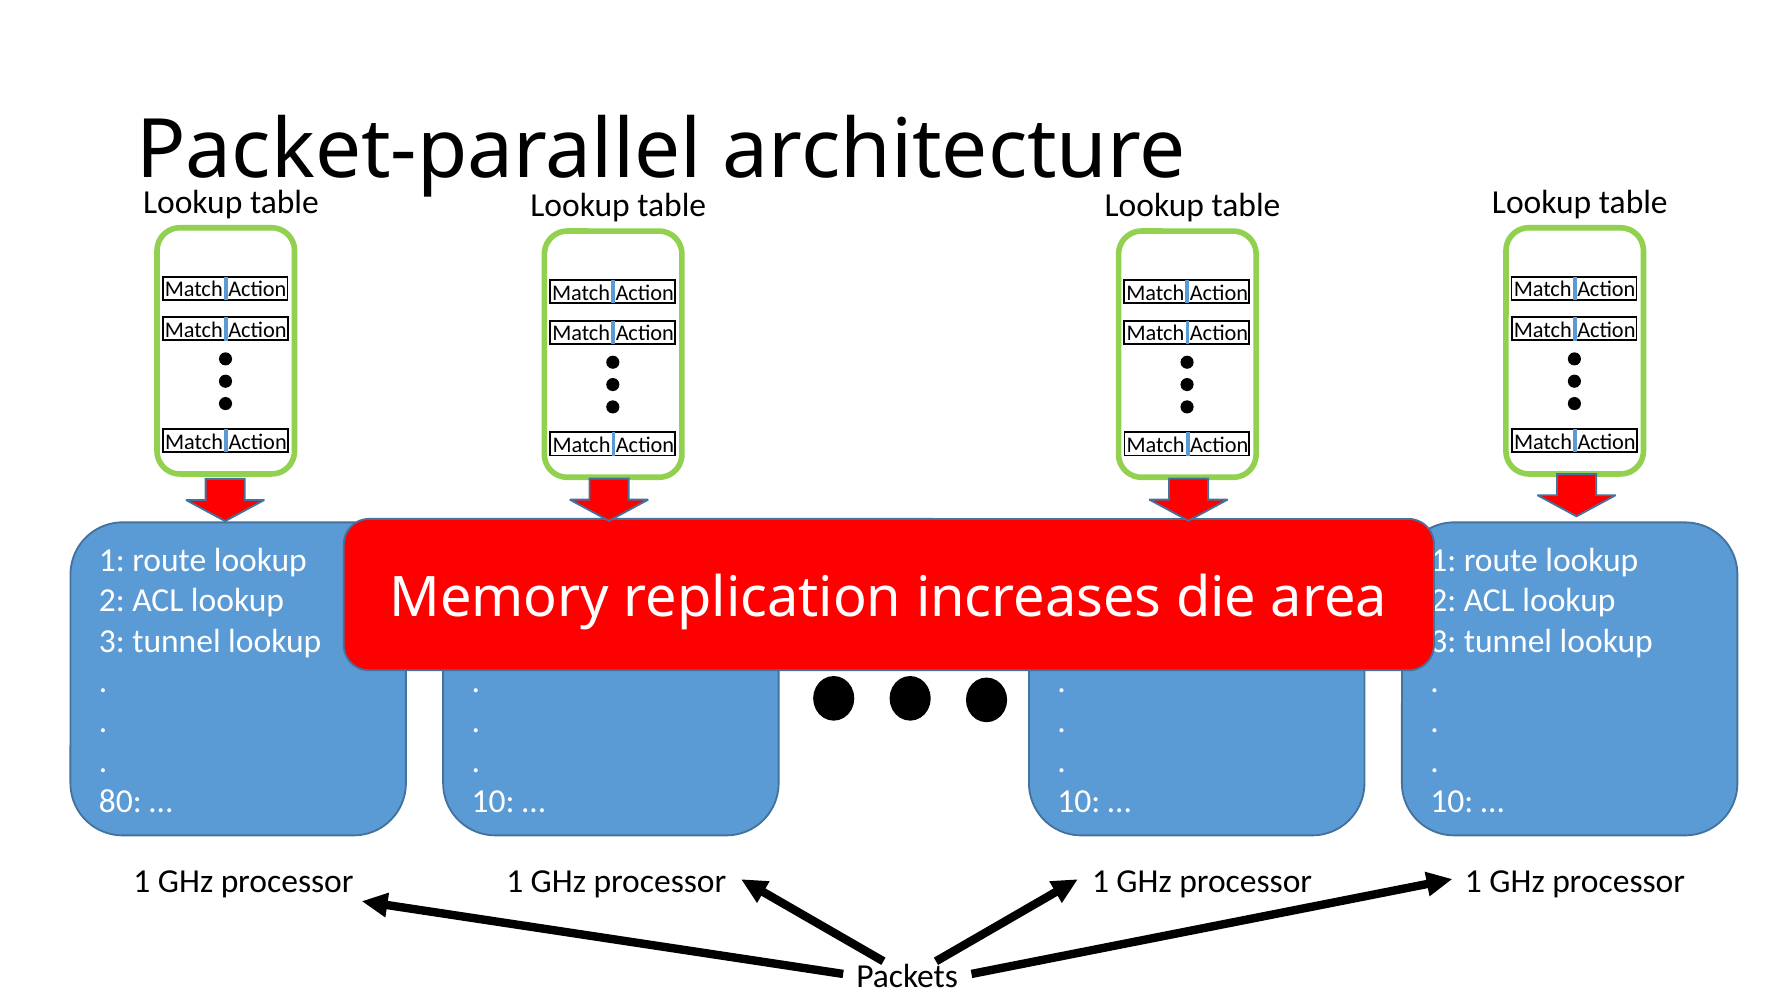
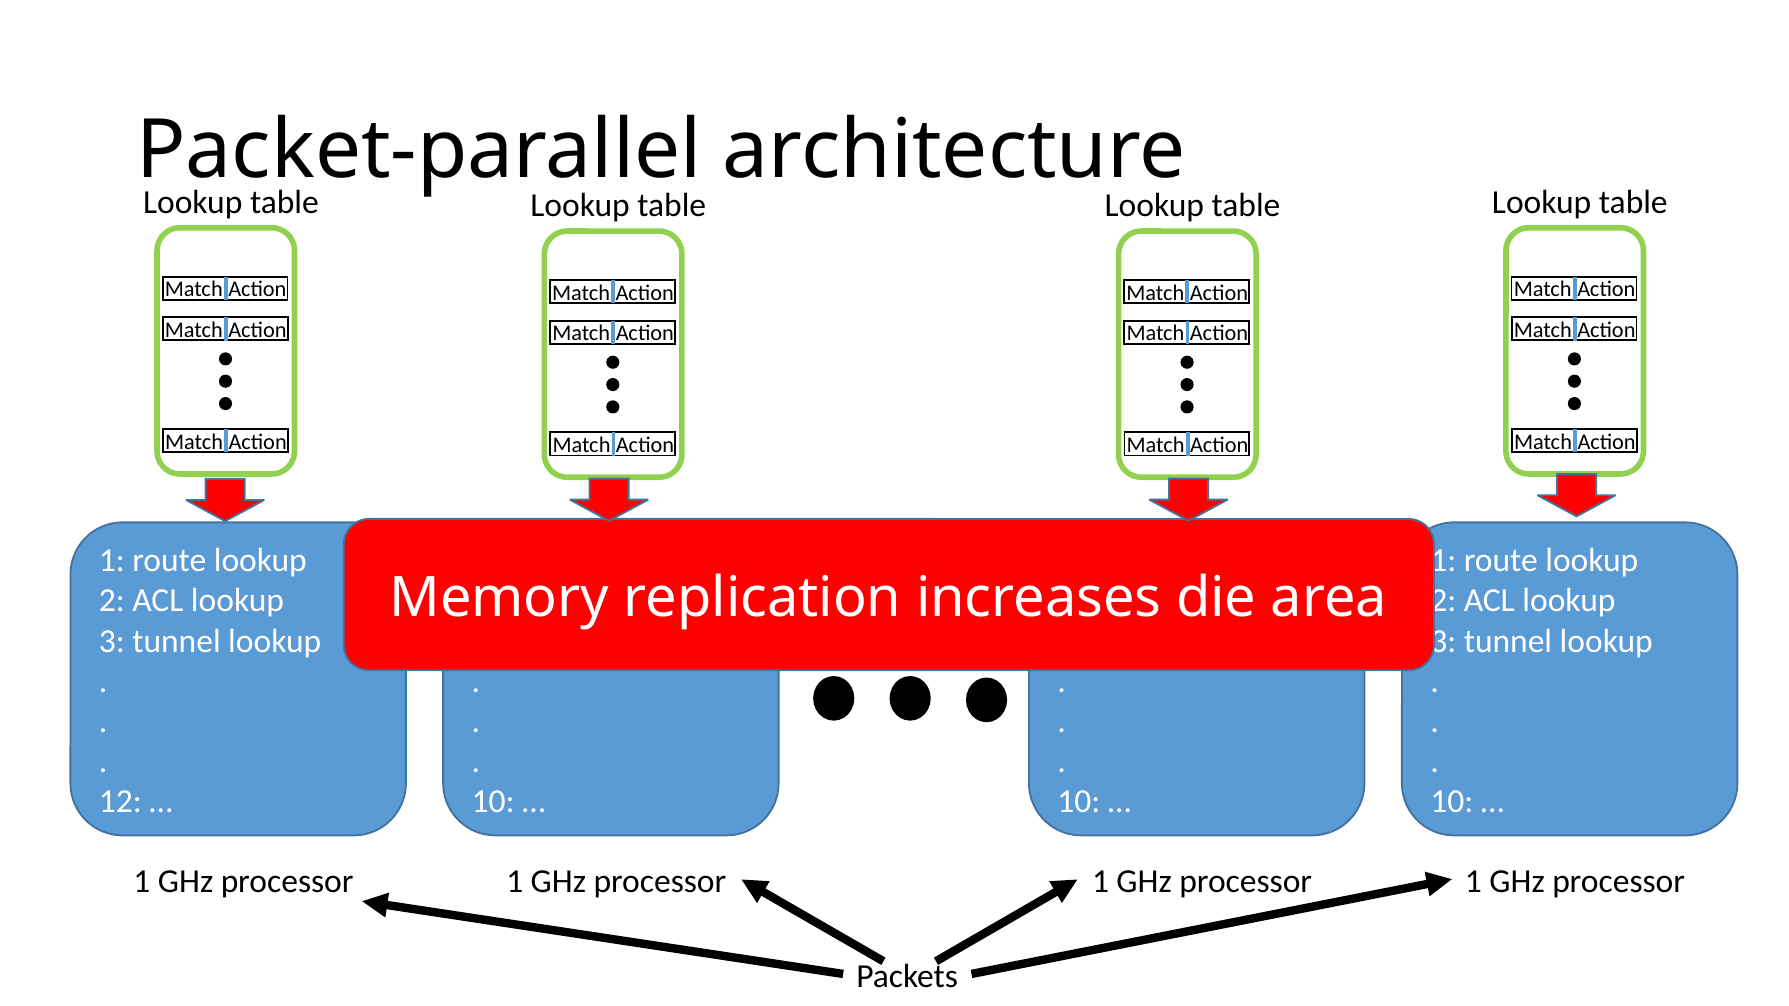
80: 80 -> 12 (120, 802)
